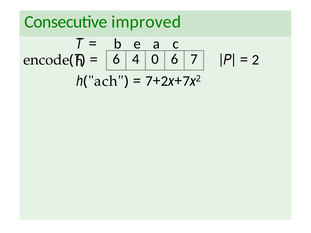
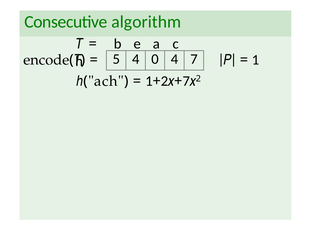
improved: improved -> algorithm (146, 22)
6: 6 -> 5 (116, 59)
0 6: 6 -> 4 (175, 59)
2: 2 -> 1 (256, 60)
7: 7 -> 1 (149, 81)
